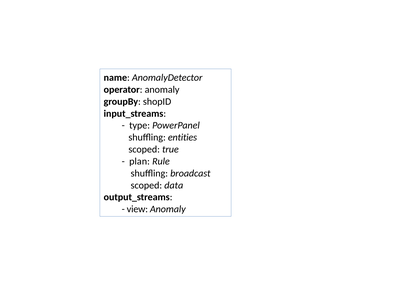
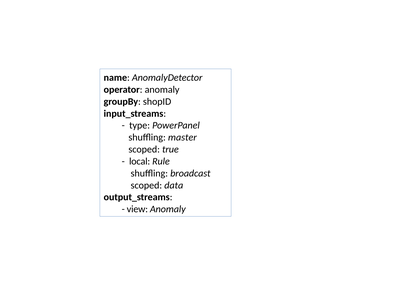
entities: entities -> master (182, 138)
plan: plan -> local (140, 161)
